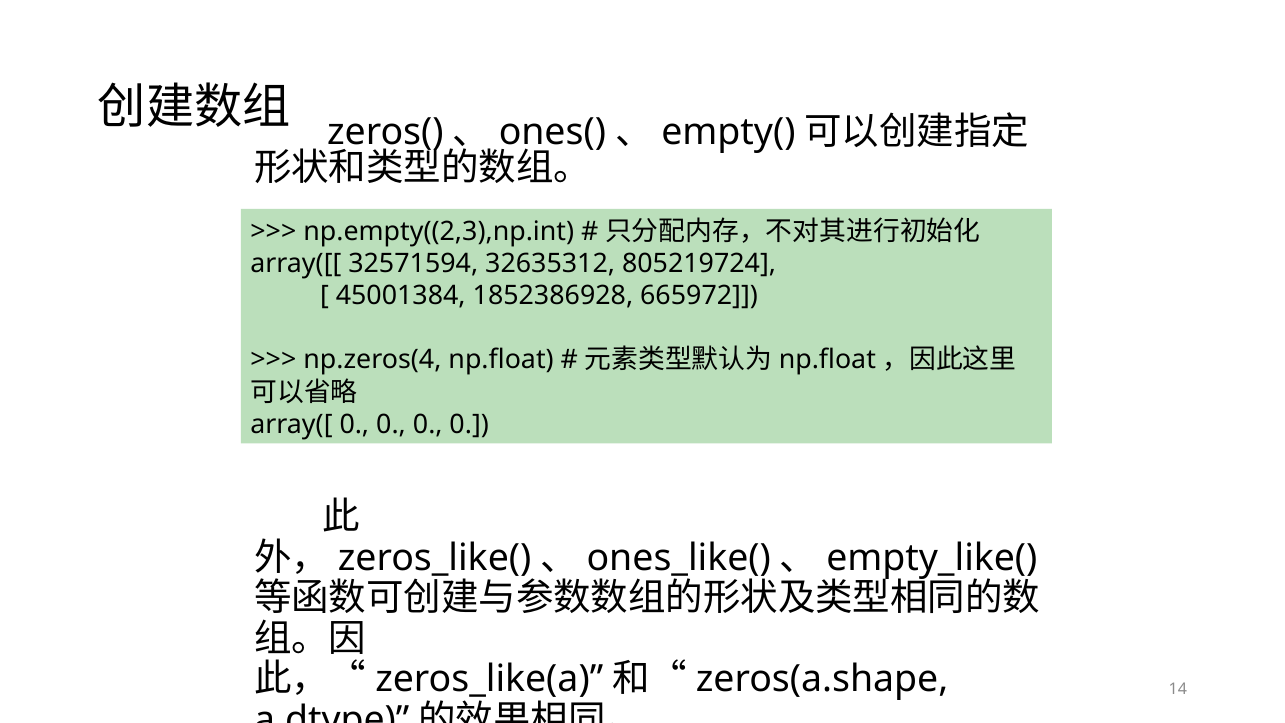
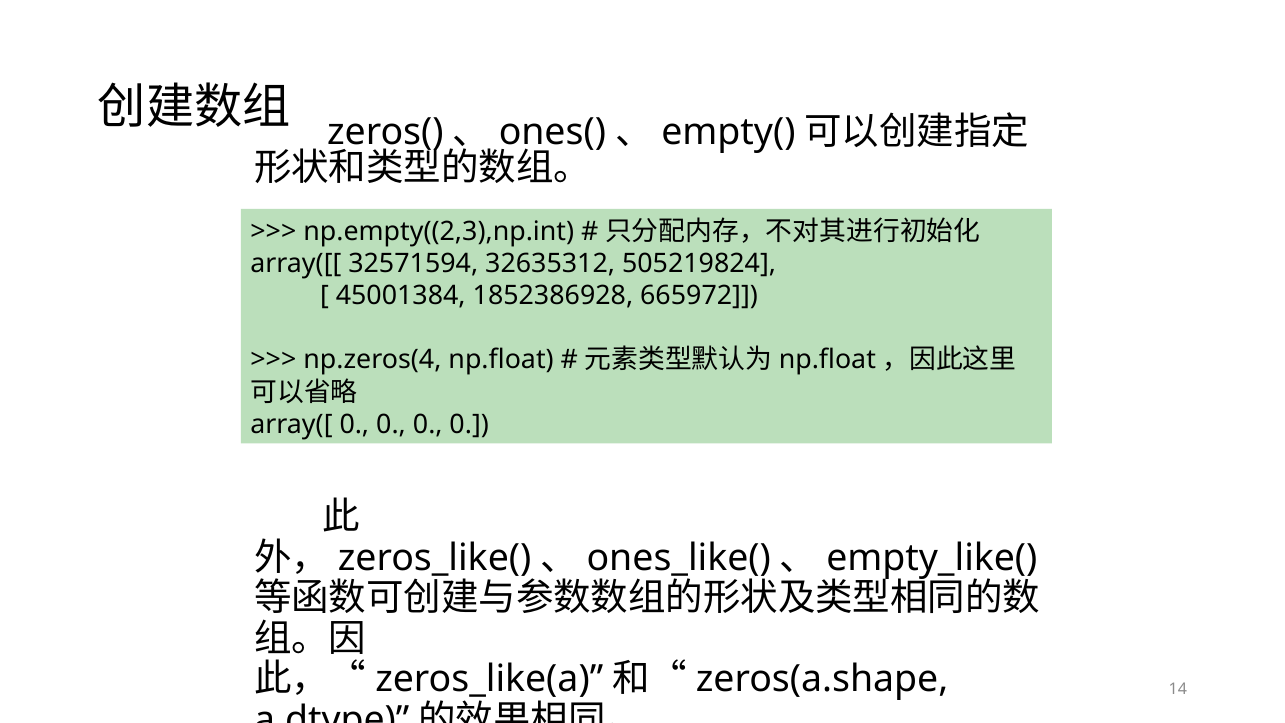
805219724: 805219724 -> 505219824 (699, 264)
